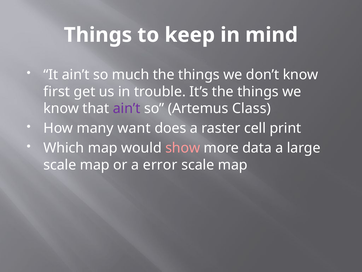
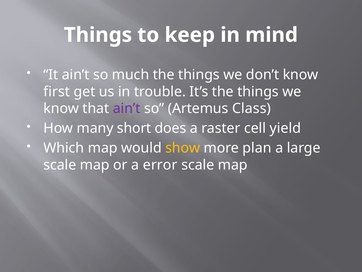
want: want -> short (134, 128)
print: print -> yield (285, 128)
show colour: pink -> yellow (183, 148)
data: data -> plan (257, 148)
